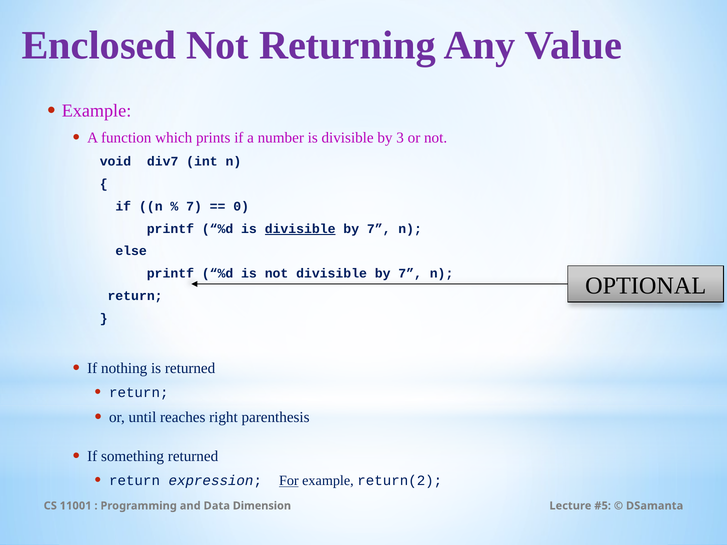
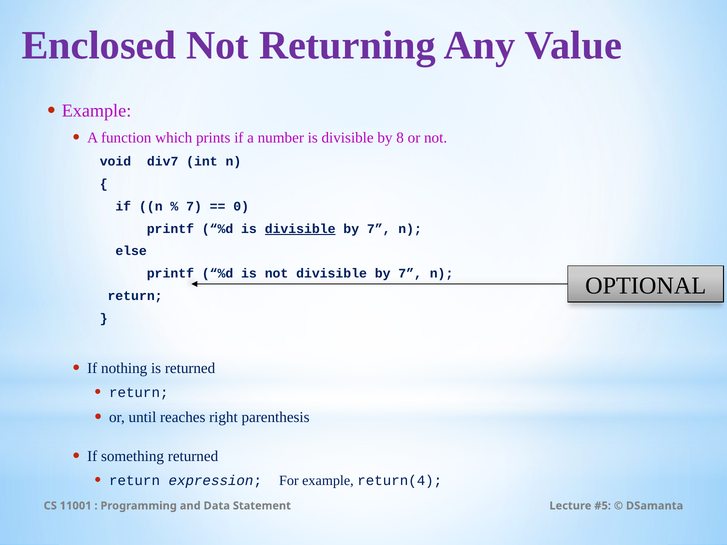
3: 3 -> 8 (400, 138)
For underline: present -> none (289, 481)
return(2: return(2 -> return(4 (400, 481)
Dimension: Dimension -> Statement (262, 506)
